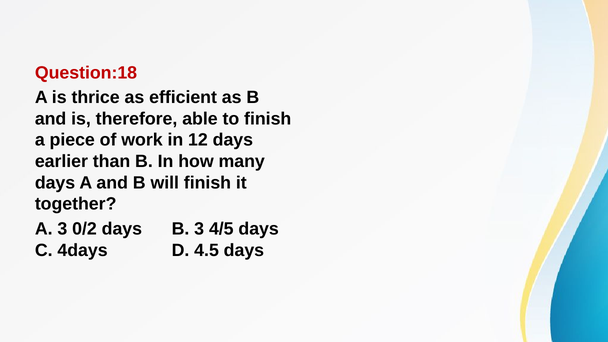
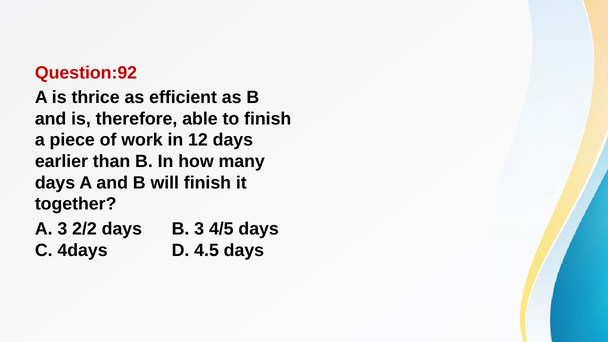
Question:18: Question:18 -> Question:92 (86, 73)
0/2: 0/2 -> 2/2 (85, 229)
